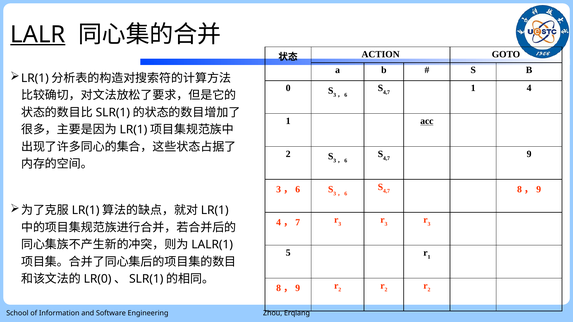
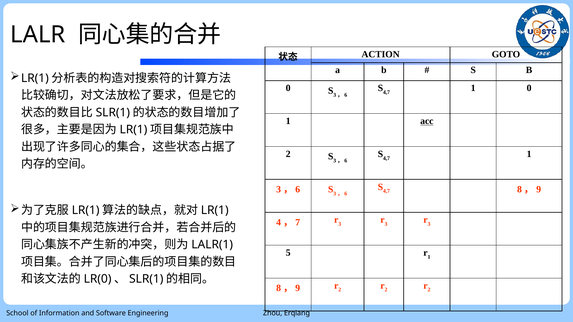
LALR underline: present -> none (38, 35)
1 4: 4 -> 0 (529, 88)
9: 9 -> 1 (529, 154)
